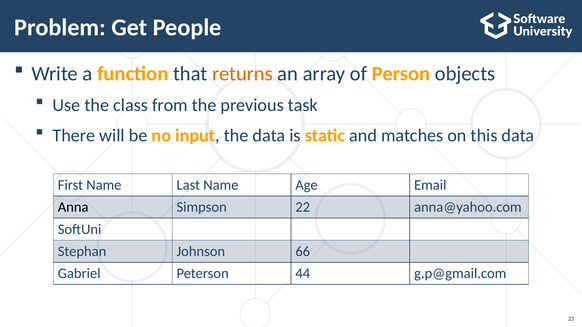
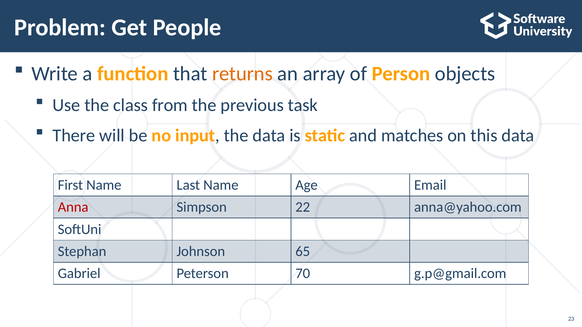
Anna colour: black -> red (73, 207)
66: 66 -> 65 (303, 252)
44: 44 -> 70 (303, 274)
